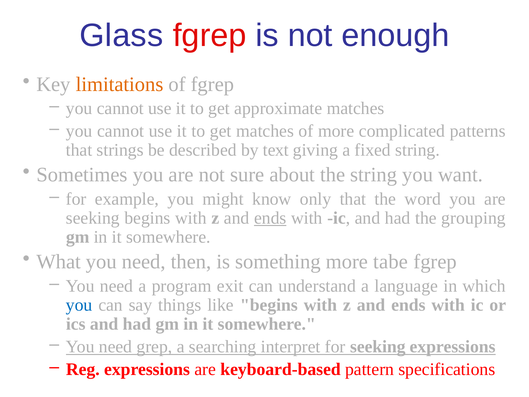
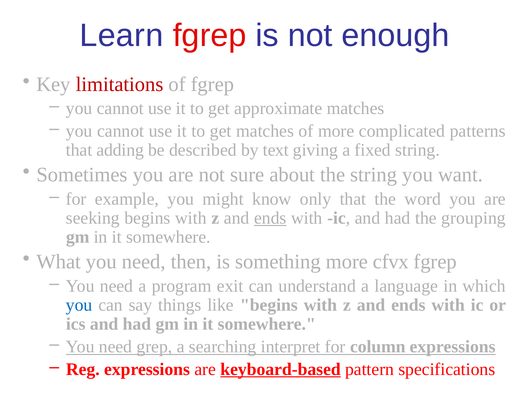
Glass: Glass -> Learn (121, 35)
limitations colour: orange -> red (120, 84)
strings: strings -> adding (120, 150)
tabe: tabe -> cfvx (391, 262)
for seeking: seeking -> column (378, 346)
keyboard-based underline: none -> present (281, 369)
